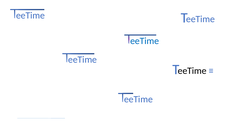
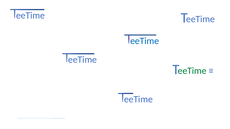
eeTime colour: black -> green (192, 71)
